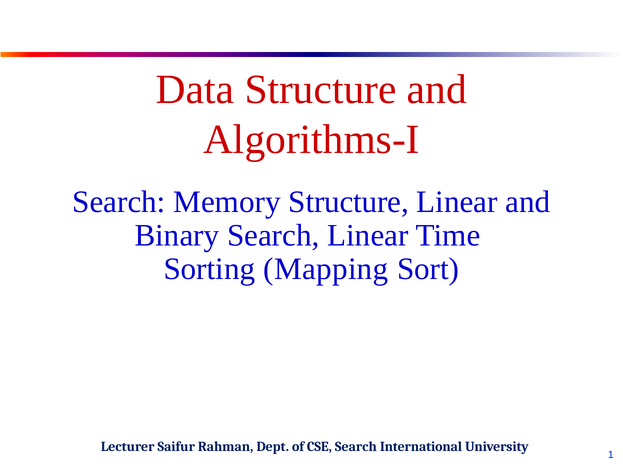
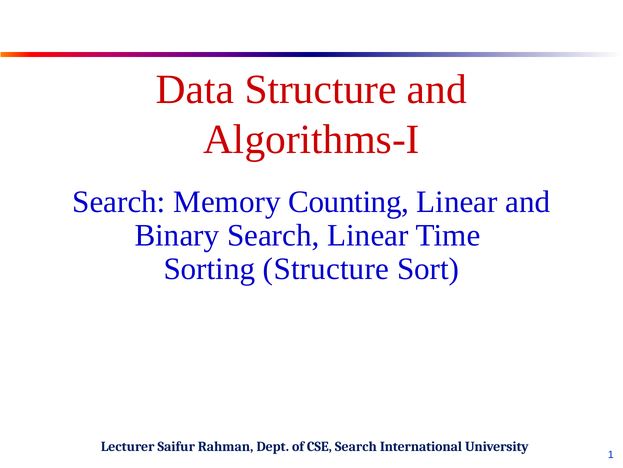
Memory Structure: Structure -> Counting (349, 201)
Sorting Mapping: Mapping -> Structure (326, 269)
